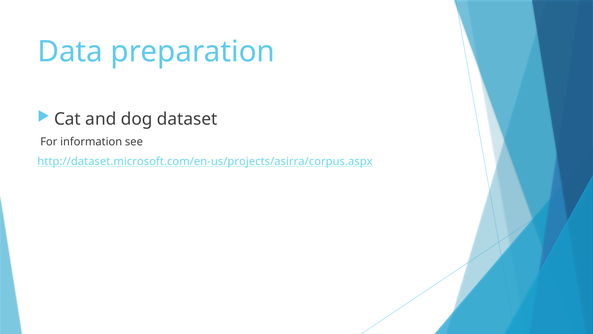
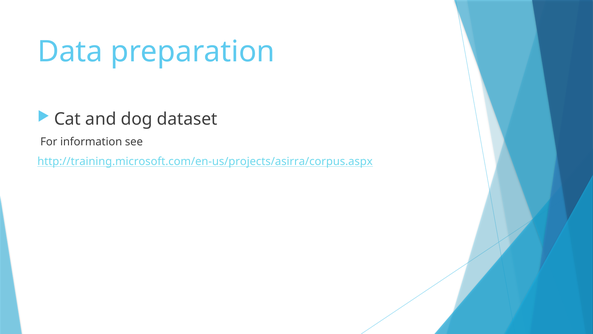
http://dataset.microsoft.com/en-us/projects/asirra/corpus.aspx: http://dataset.microsoft.com/en-us/projects/asirra/corpus.aspx -> http://training.microsoft.com/en-us/projects/asirra/corpus.aspx (205, 161)
